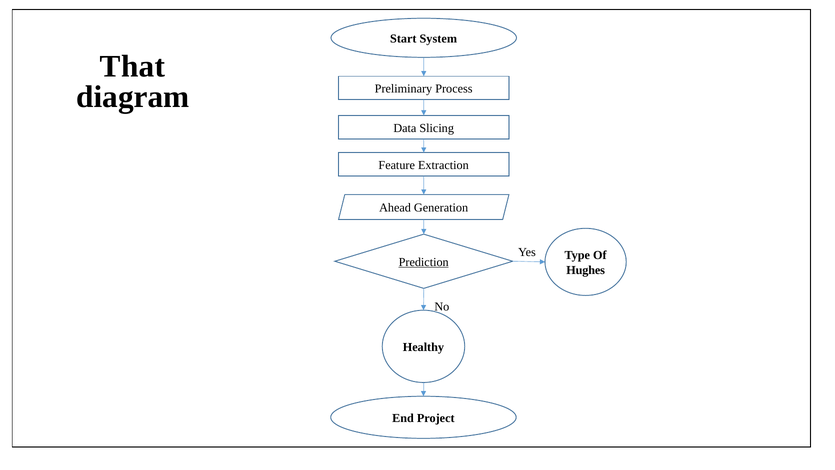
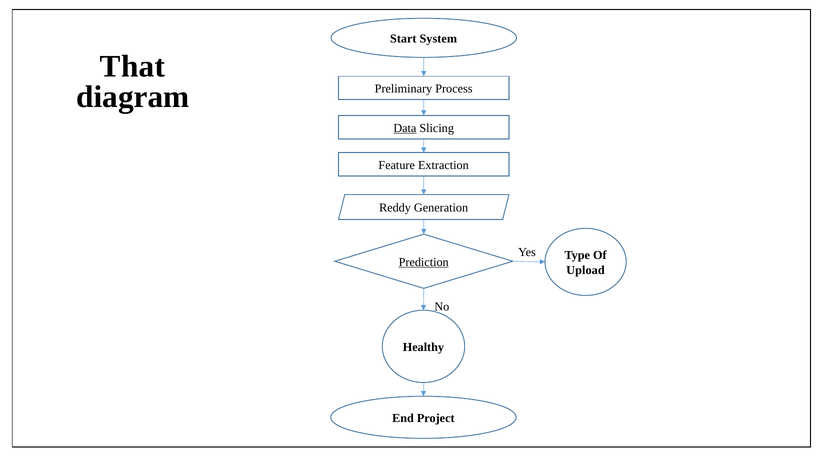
Data underline: none -> present (405, 128)
Ahead: Ahead -> Reddy (395, 208)
Hughes: Hughes -> Upload (586, 270)
